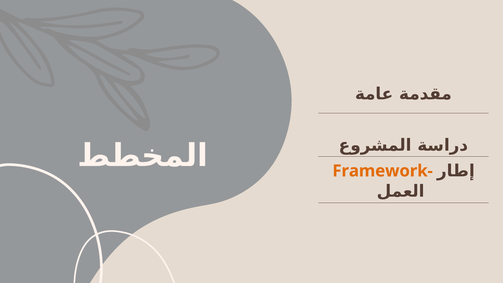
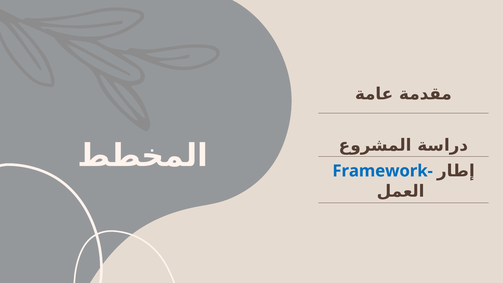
Framework- colour: orange -> blue (383, 171)
